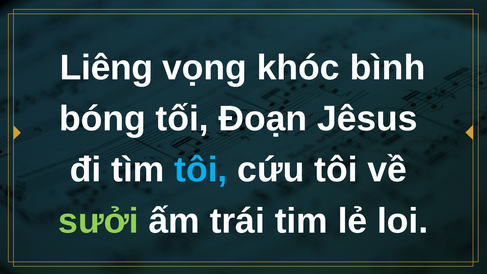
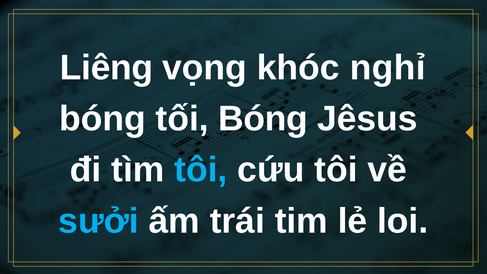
bình: bình -> nghỉ (388, 68)
tối Đoạn: Đoạn -> Bóng (263, 119)
sưởi colour: light green -> light blue (99, 221)
